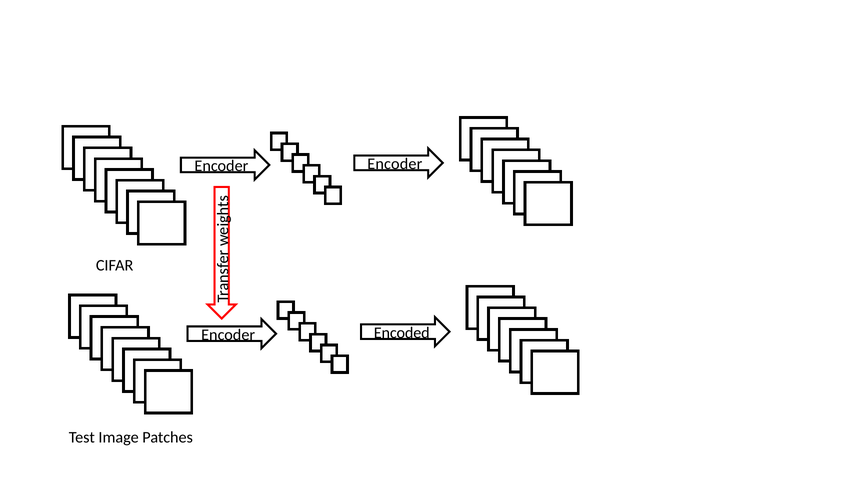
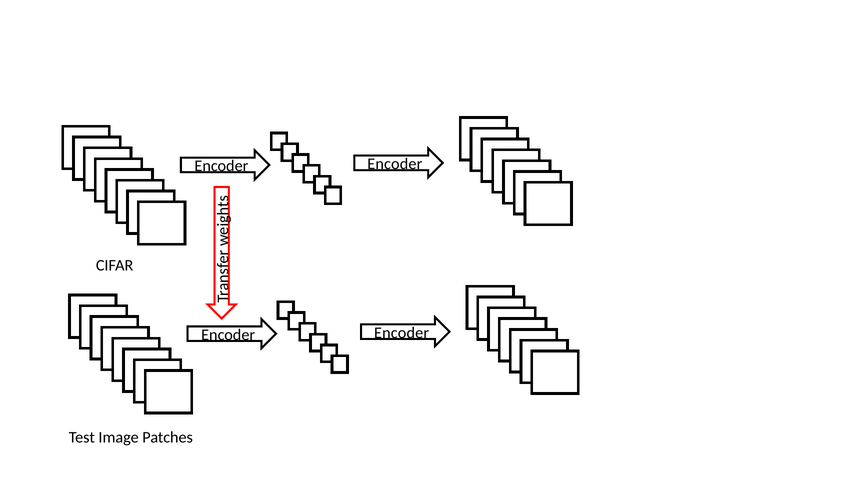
Encoded: Encoded -> Encoder (402, 333)
